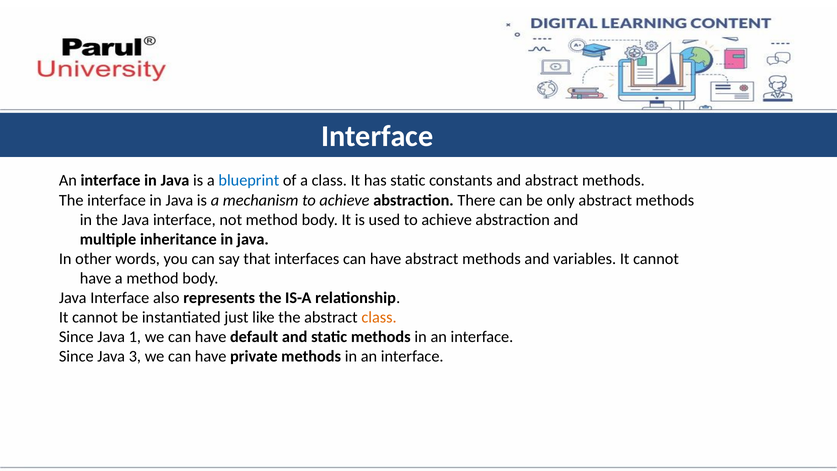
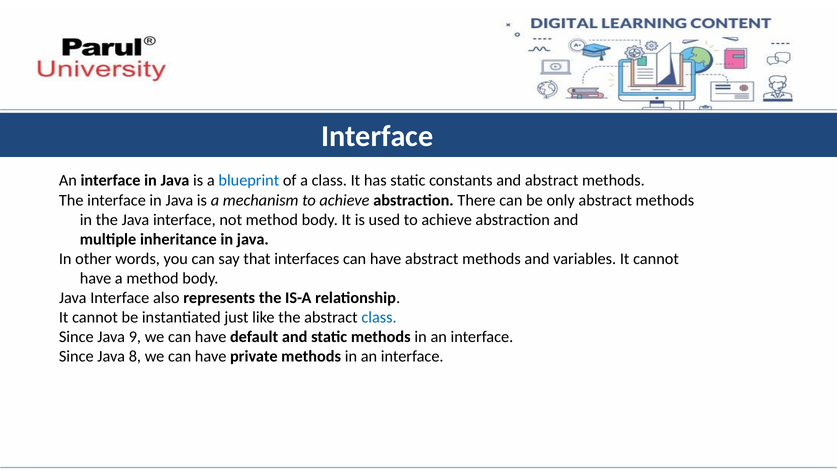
class colour: orange -> blue (379, 317)
1: 1 -> 9 (135, 337)
3: 3 -> 8 (135, 356)
